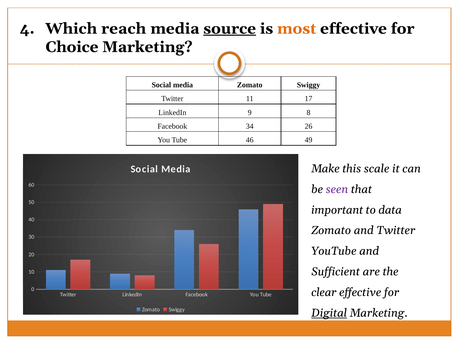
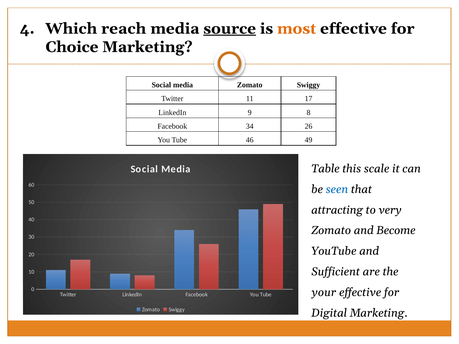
Make: Make -> Table (325, 169)
seen colour: purple -> blue (337, 189)
important: important -> attracting (337, 210)
data: data -> very (390, 210)
and Twitter: Twitter -> Become (396, 231)
clear: clear -> your (324, 293)
Digital underline: present -> none (329, 313)
